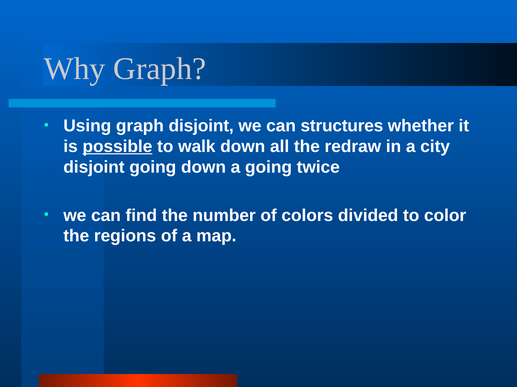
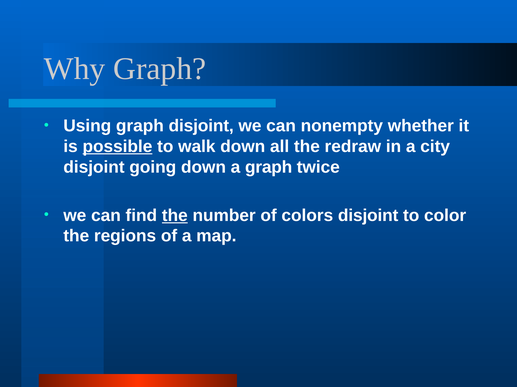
structures: structures -> nonempty (342, 126)
a going: going -> graph (269, 168)
the underline: none -> present (175, 216)
colors divided: divided -> disjoint (368, 216)
